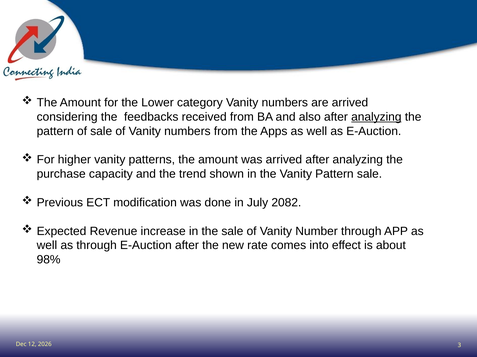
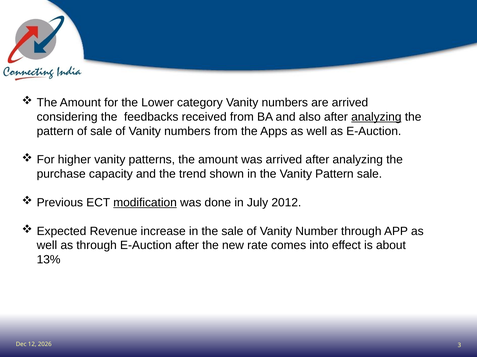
modification underline: none -> present (145, 203)
2082: 2082 -> 2012 (286, 203)
98%: 98% -> 13% (49, 260)
